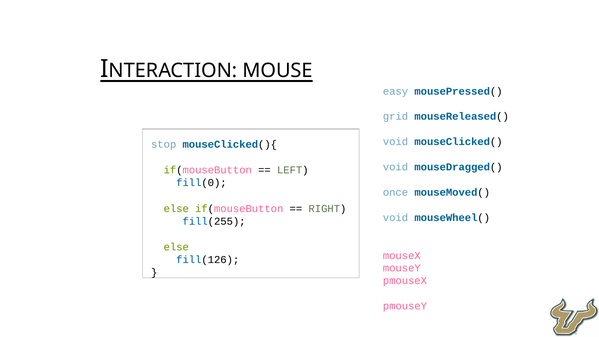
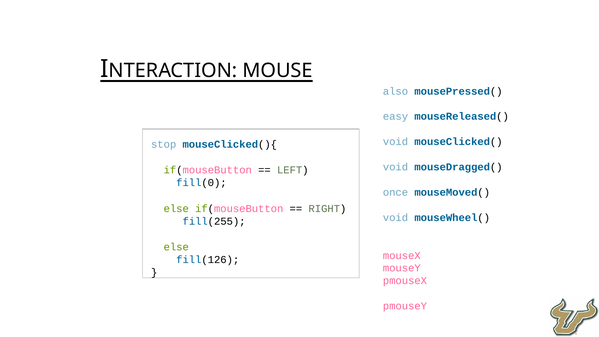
easy: easy -> also (396, 91)
grid: grid -> easy (396, 116)
